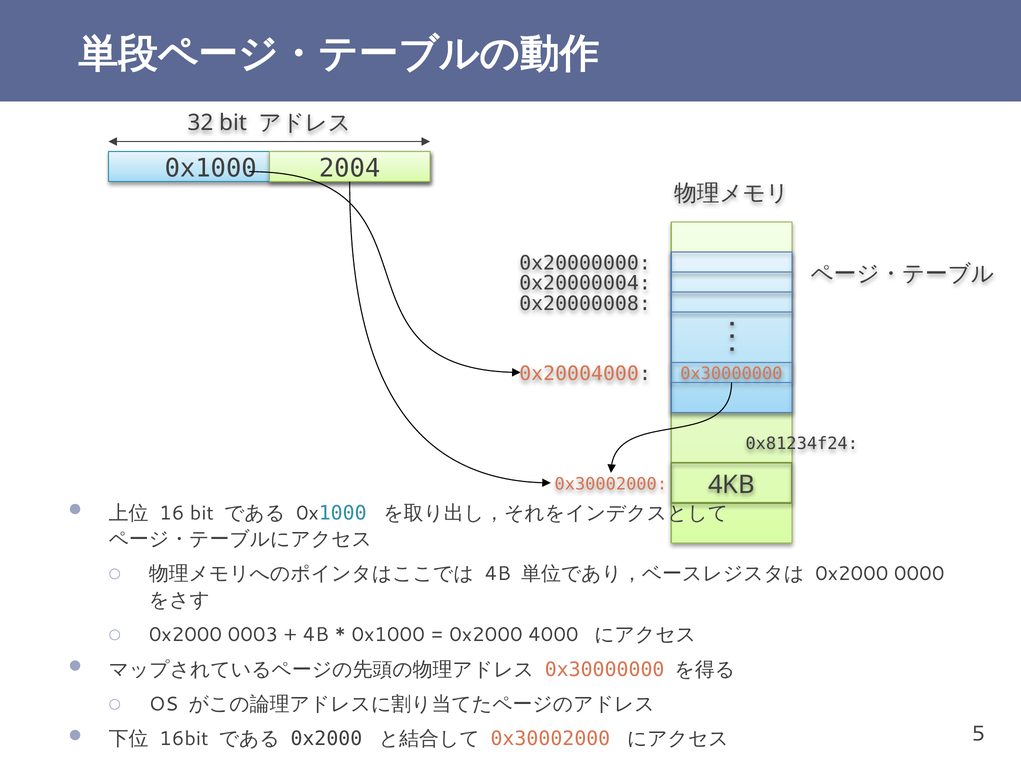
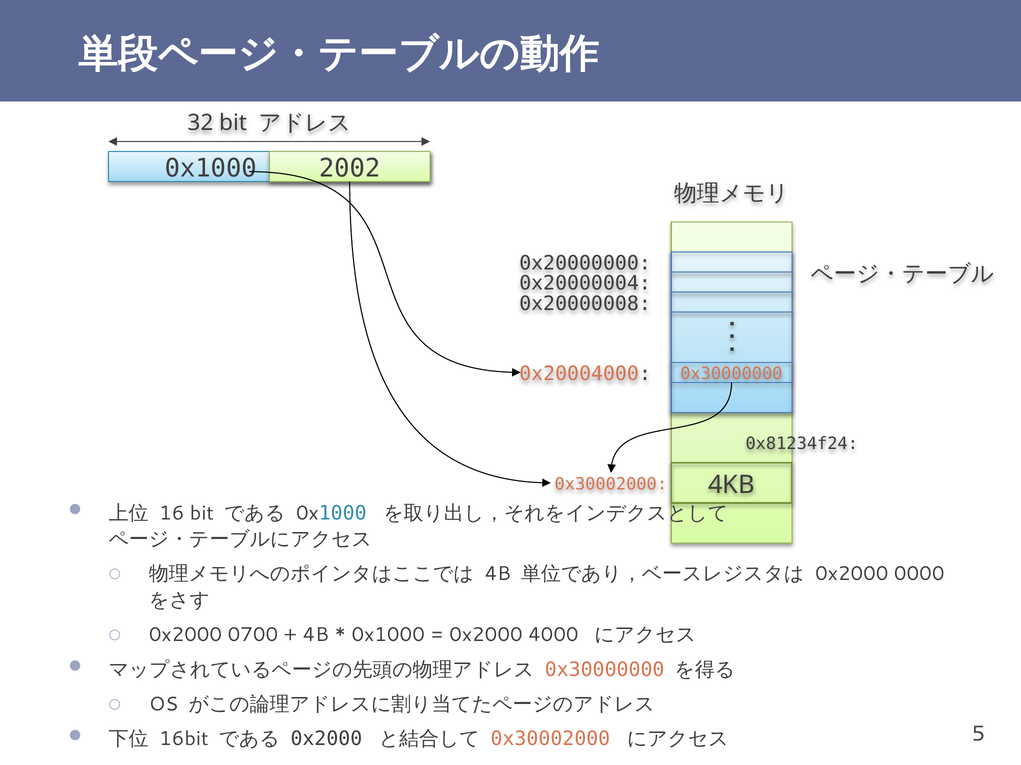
2004: 2004 -> 2002 (350, 169)
0003: 0003 -> 0700 (253, 635)
